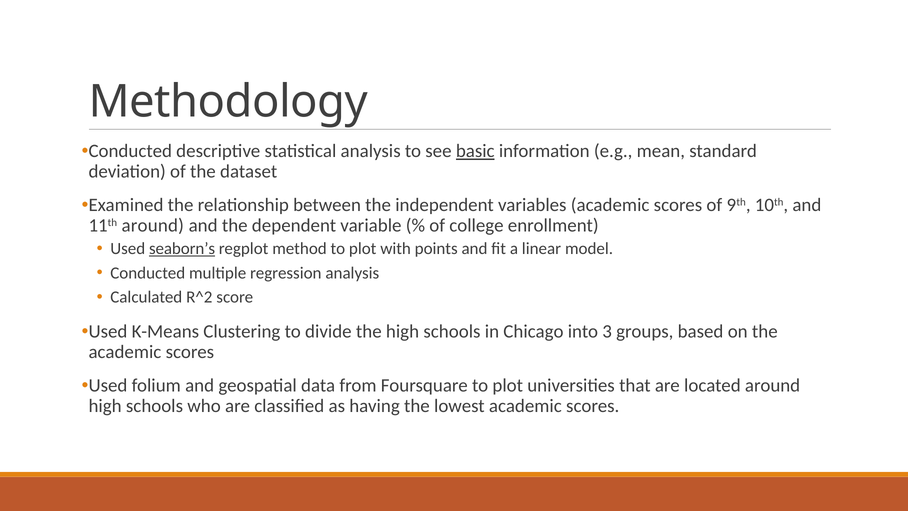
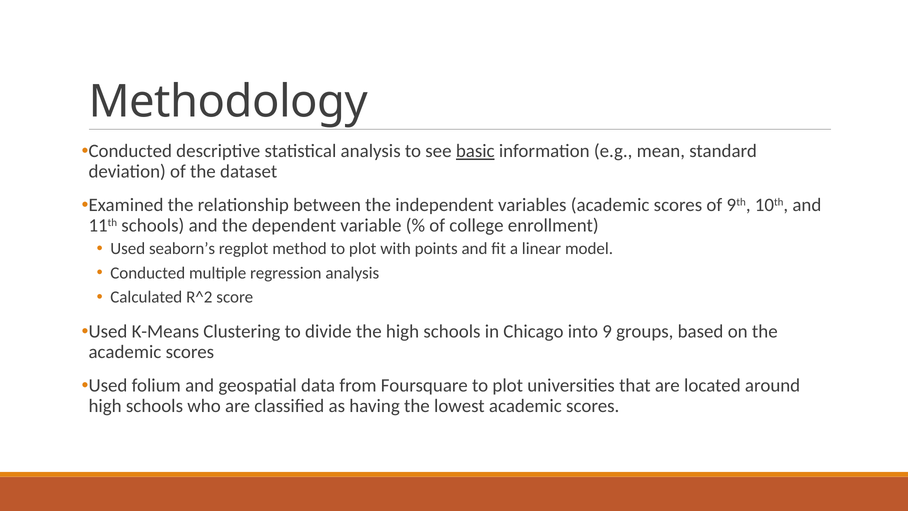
11th around: around -> schools (153, 226)
seaborn’s underline: present -> none (182, 249)
3: 3 -> 9 (607, 331)
